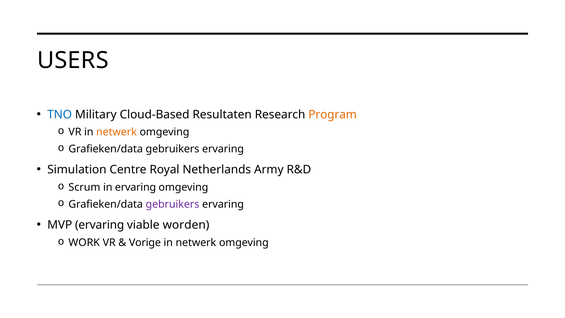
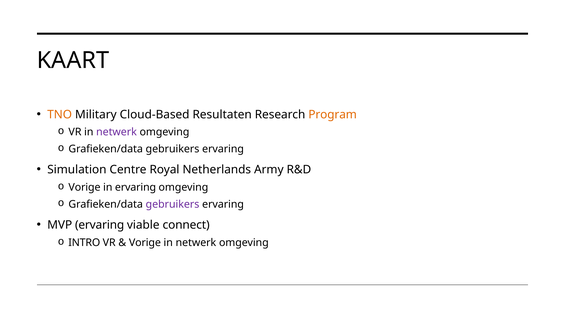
USERS: USERS -> KAART (73, 60)
TNO colour: blue -> orange (60, 114)
netwerk colour: orange -> purple (116, 132)
Scrum: Scrum -> Vorige (84, 187)
worden: worden -> connect (186, 225)
WORK: WORK -> INTRO (84, 242)
